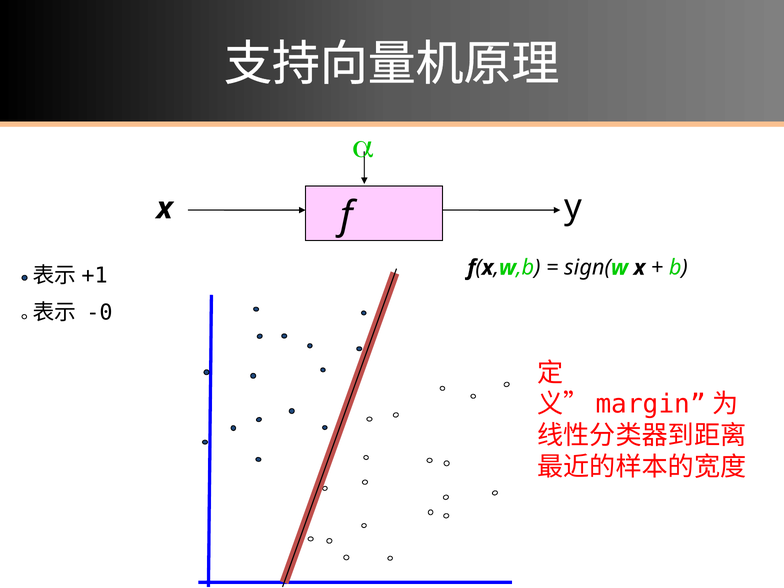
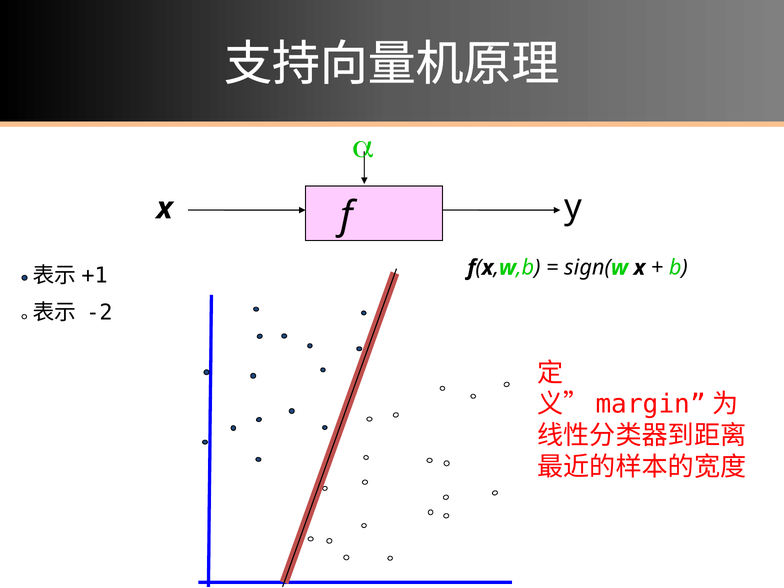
-0: -0 -> -2 (99, 312)
